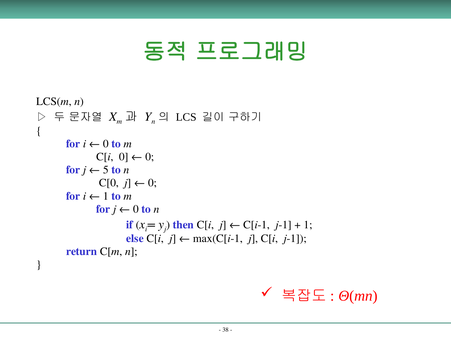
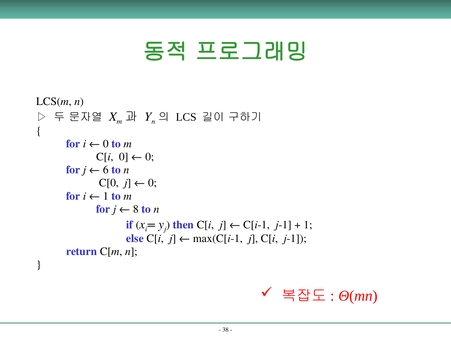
5: 5 -> 6 (106, 170)
0: 0 -> 8 (136, 209)
